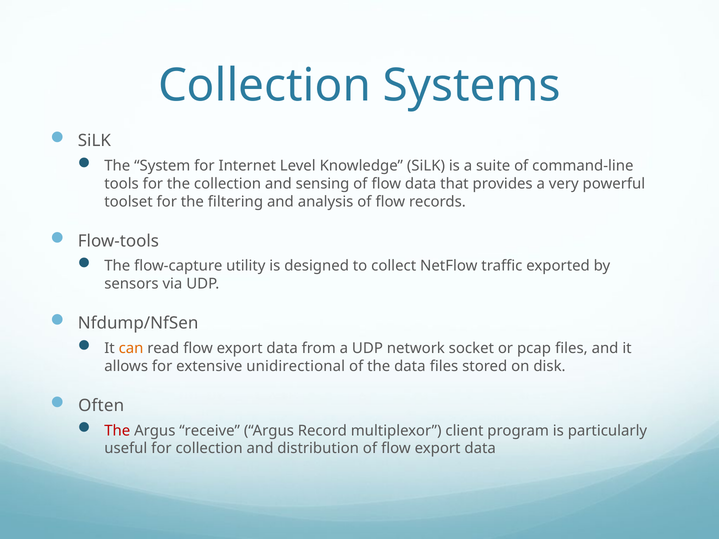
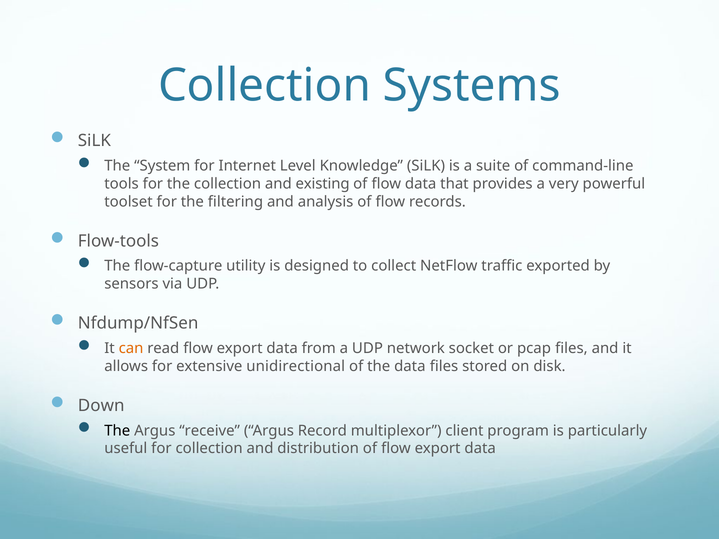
sensing: sensing -> existing (323, 184)
Often: Often -> Down (101, 406)
The colour: red -> black (117, 431)
